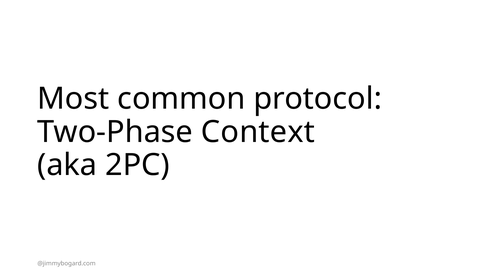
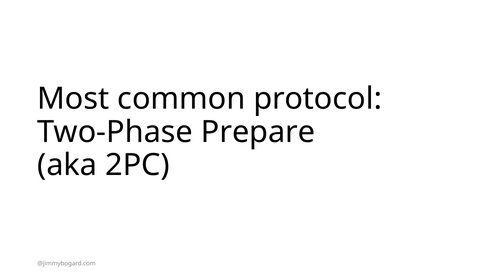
Context: Context -> Prepare (258, 132)
